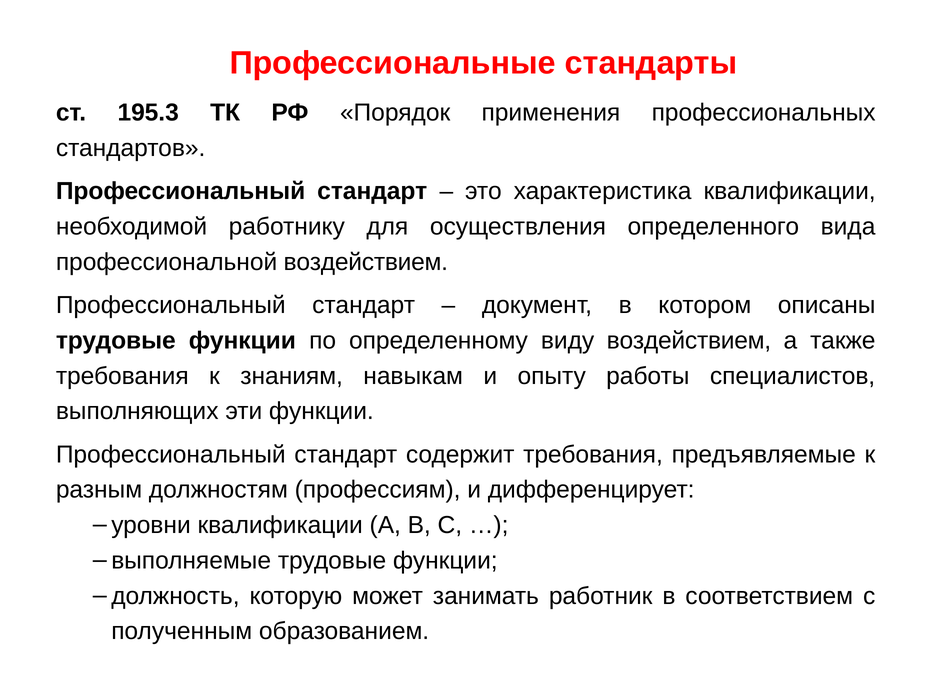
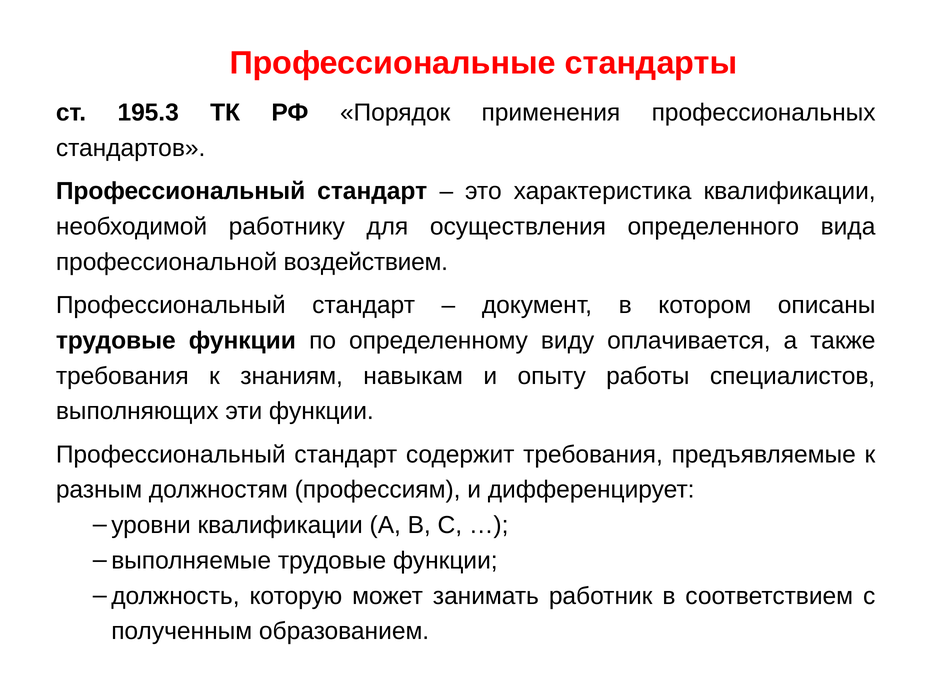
виду воздействием: воздействием -> оплачивается (689, 341)
